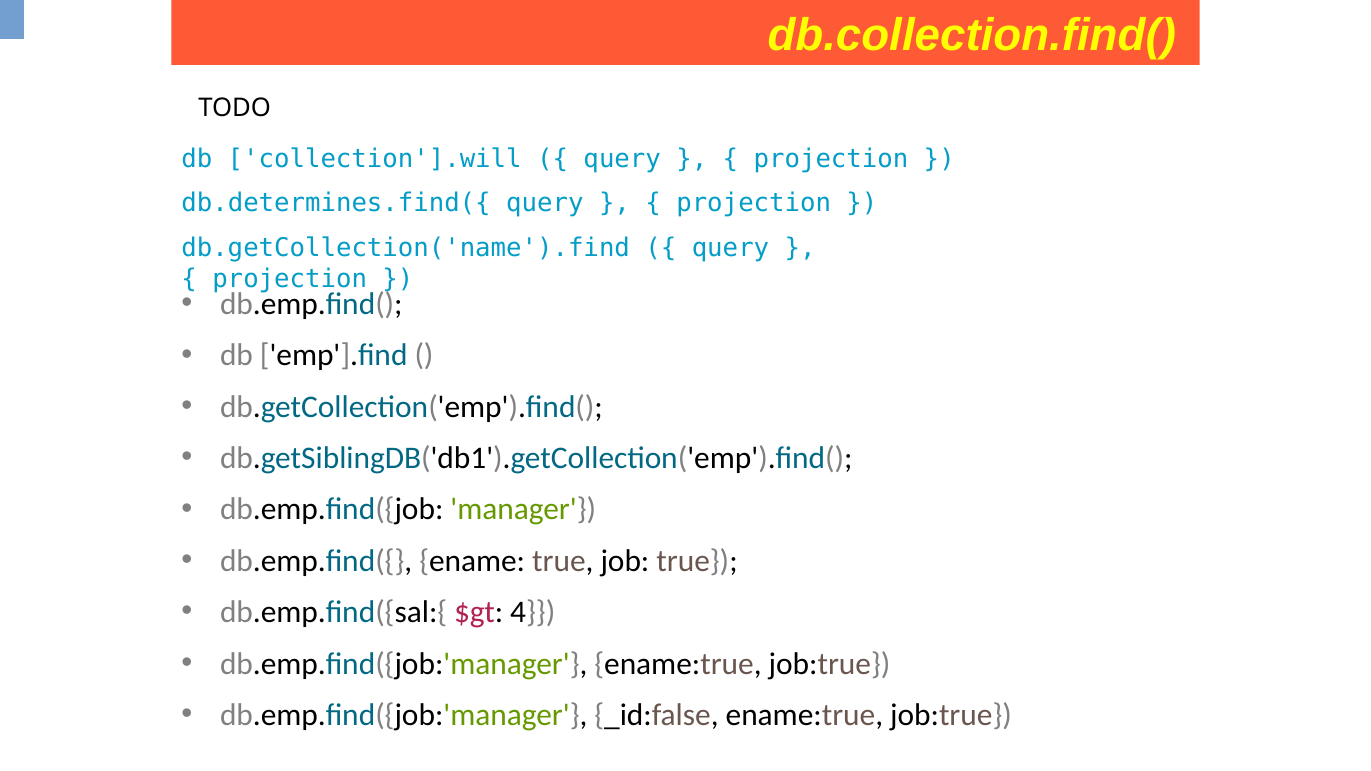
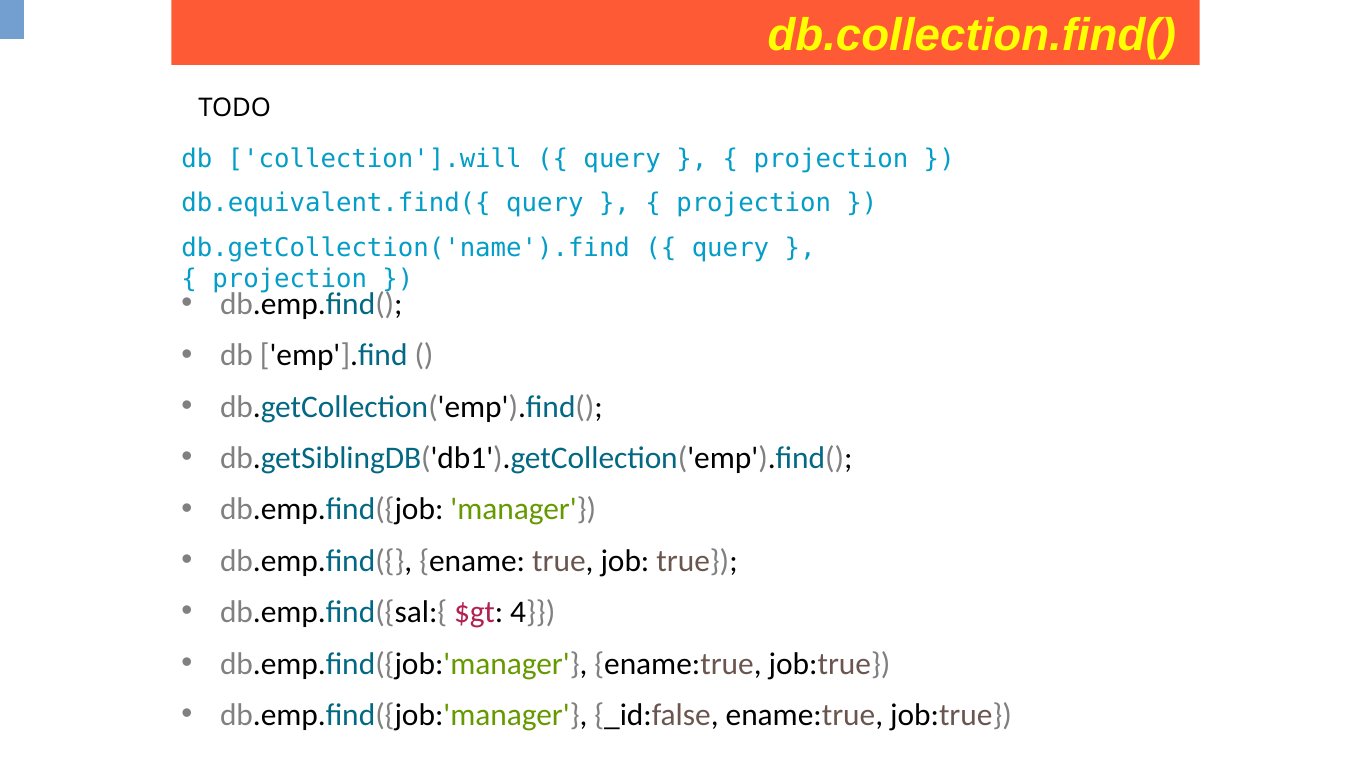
db.determines.find({: db.determines.find({ -> db.equivalent.find({ (336, 203)
